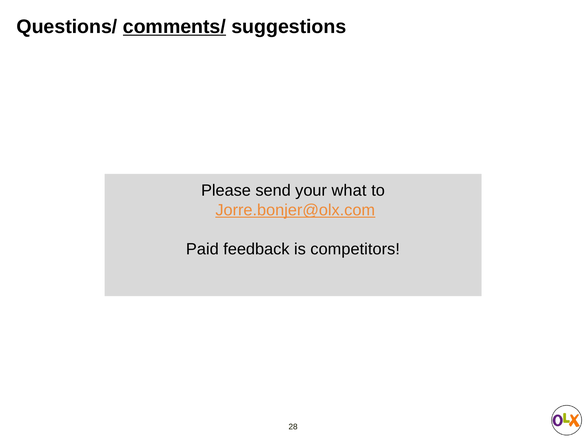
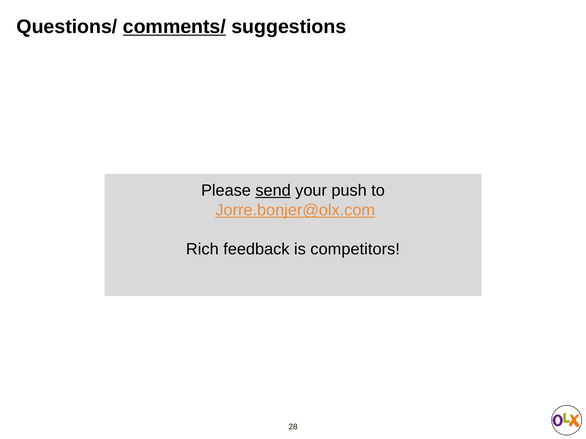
send underline: none -> present (273, 191)
what: what -> push (349, 191)
Paid: Paid -> Rich (202, 249)
